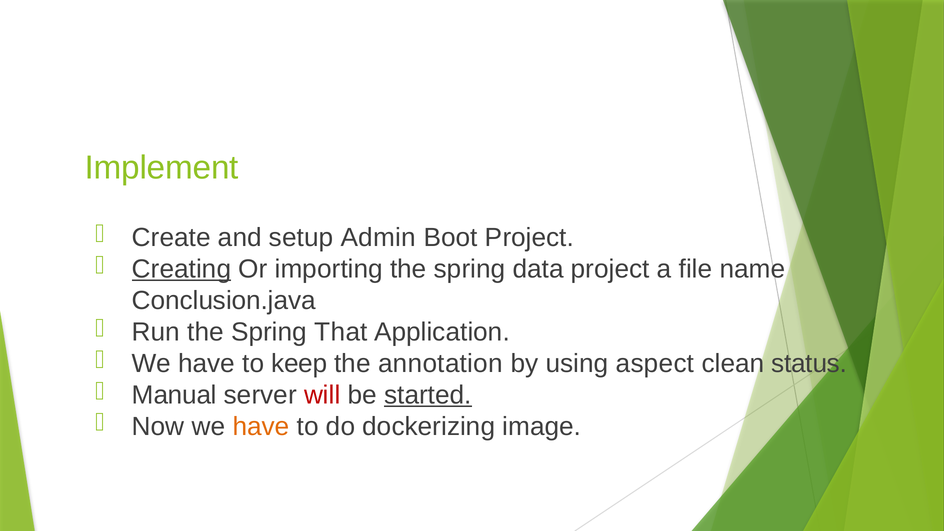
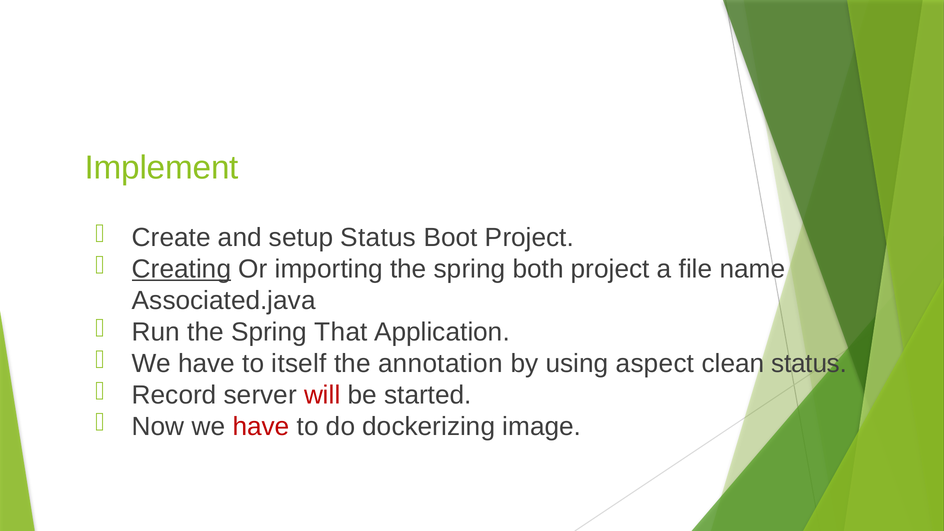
setup Admin: Admin -> Status (378, 238)
data: data -> both (538, 269)
Conclusion.java: Conclusion.java -> Associated.java (224, 301)
keep: keep -> itself (299, 364)
Manual: Manual -> Record (174, 395)
started underline: present -> none (428, 395)
have colour: orange -> red (261, 427)
